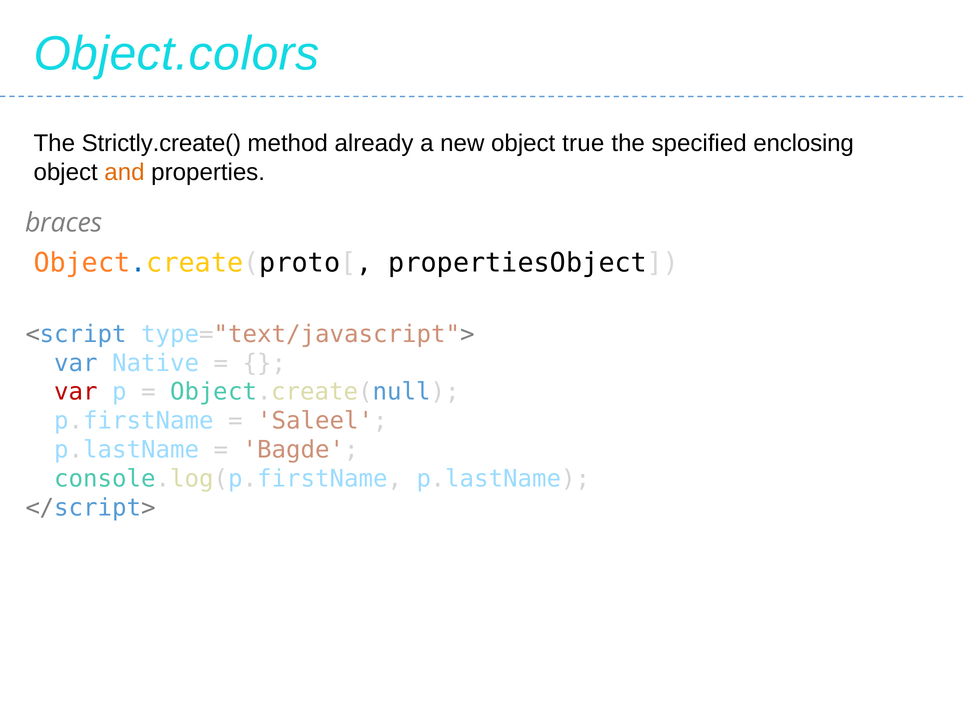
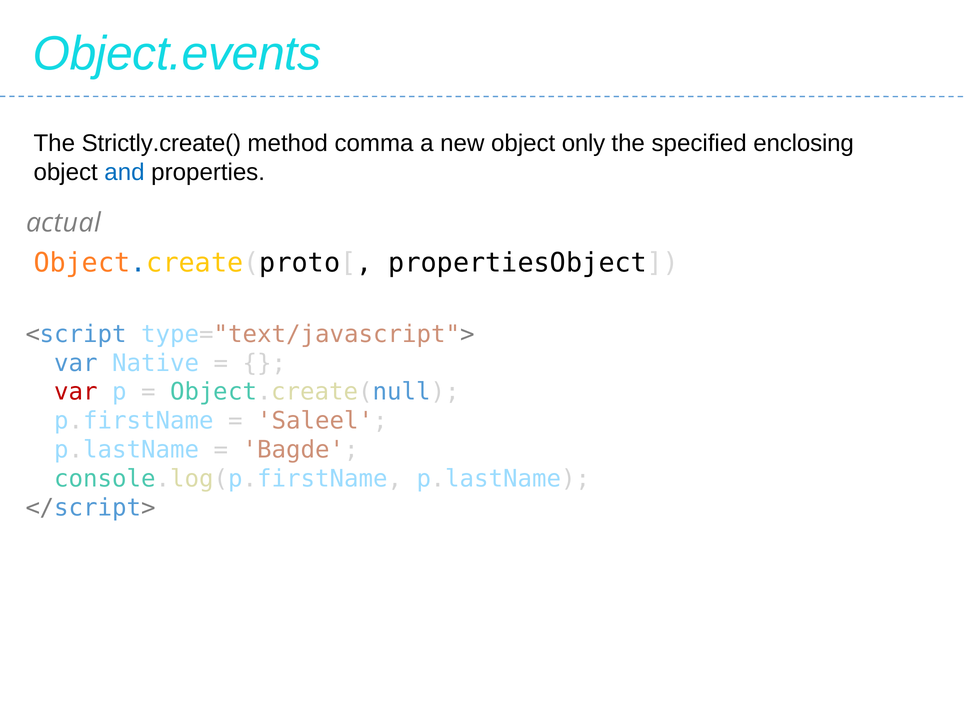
Object.colors: Object.colors -> Object.events (177, 54)
already: already -> comma (374, 143)
true: true -> only (584, 143)
and colour: orange -> blue (124, 172)
braces: braces -> actual (63, 223)
